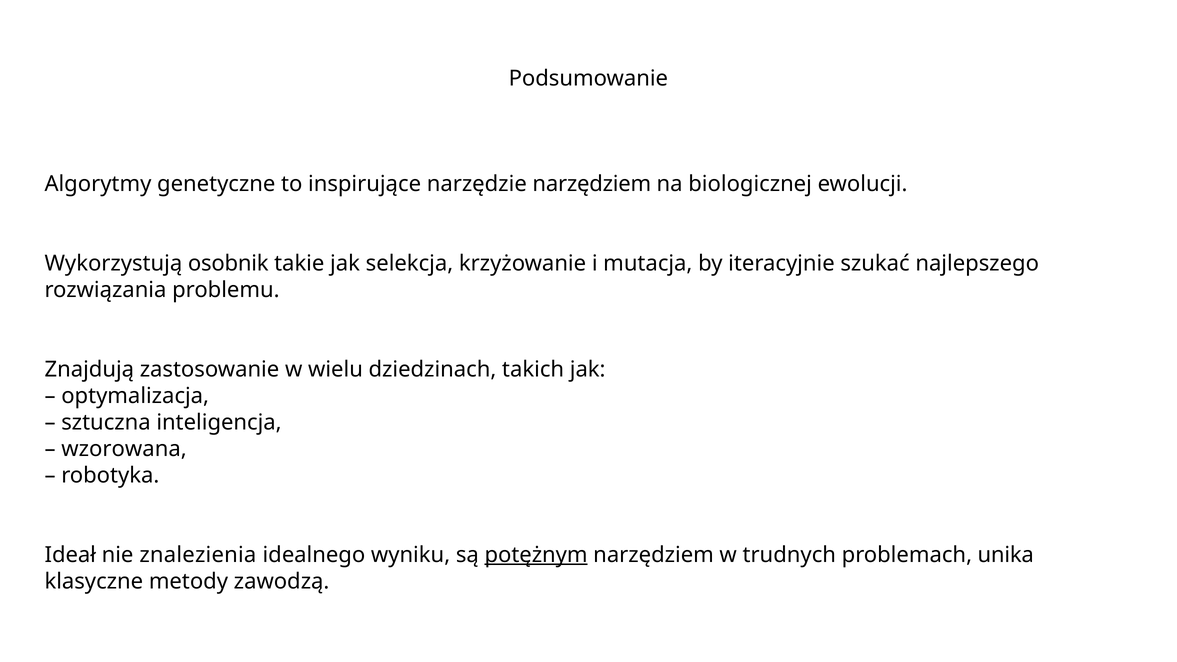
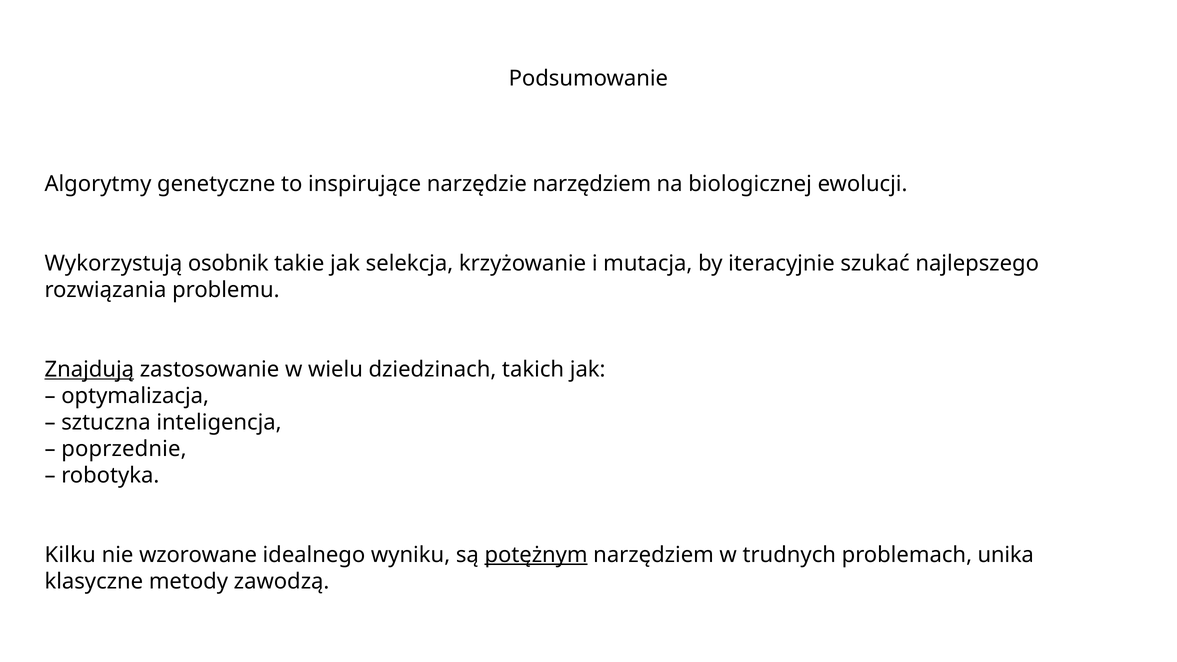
Znajdują underline: none -> present (89, 370)
wzorowana: wzorowana -> poprzednie (124, 449)
Ideał: Ideał -> Kilku (70, 555)
znalezienia: znalezienia -> wzorowane (198, 555)
